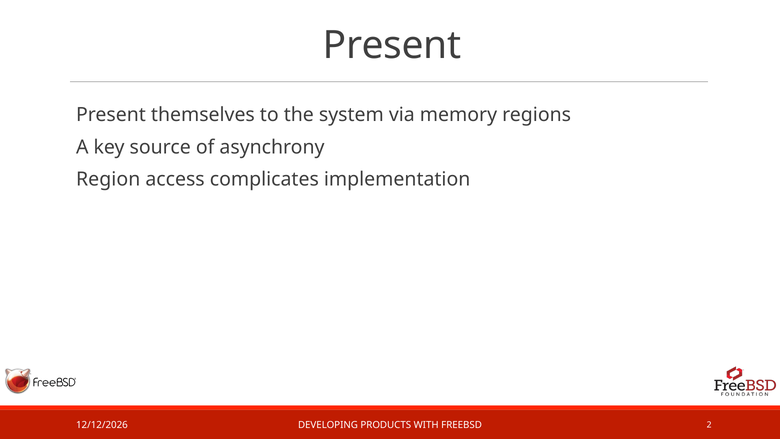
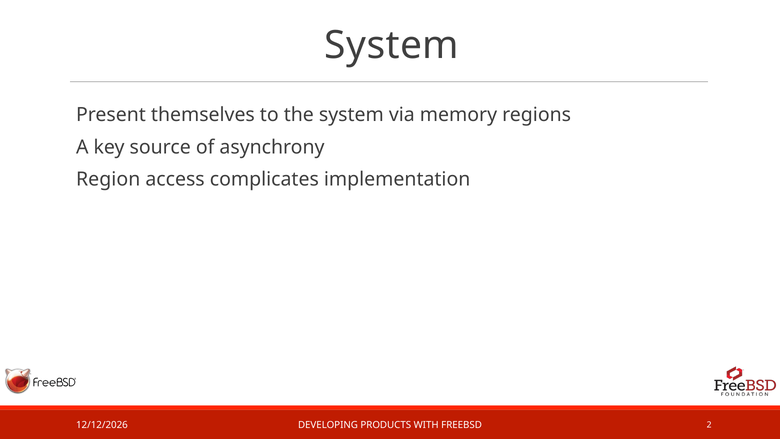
Present: Present -> System (392, 45)
